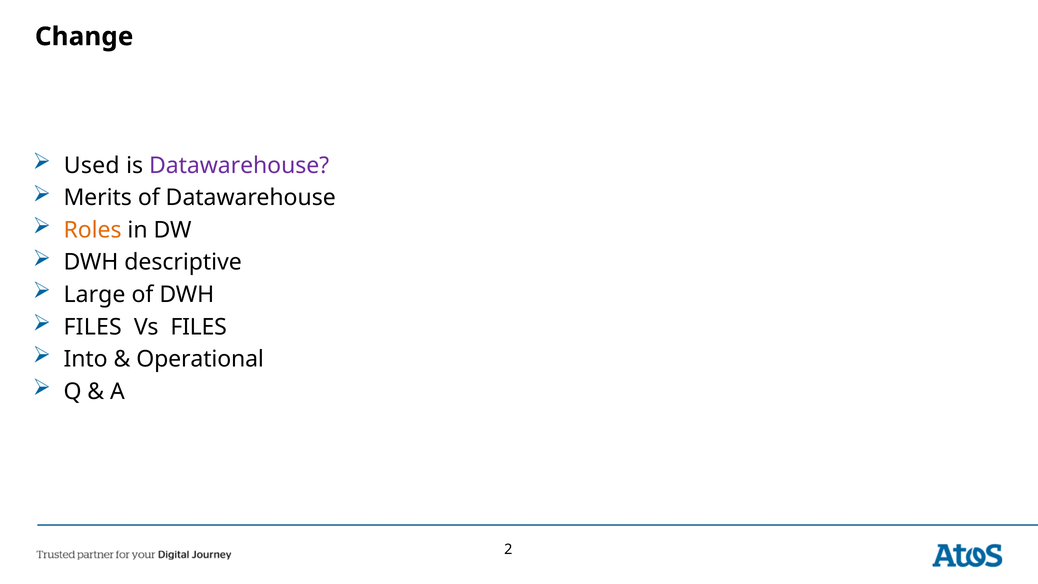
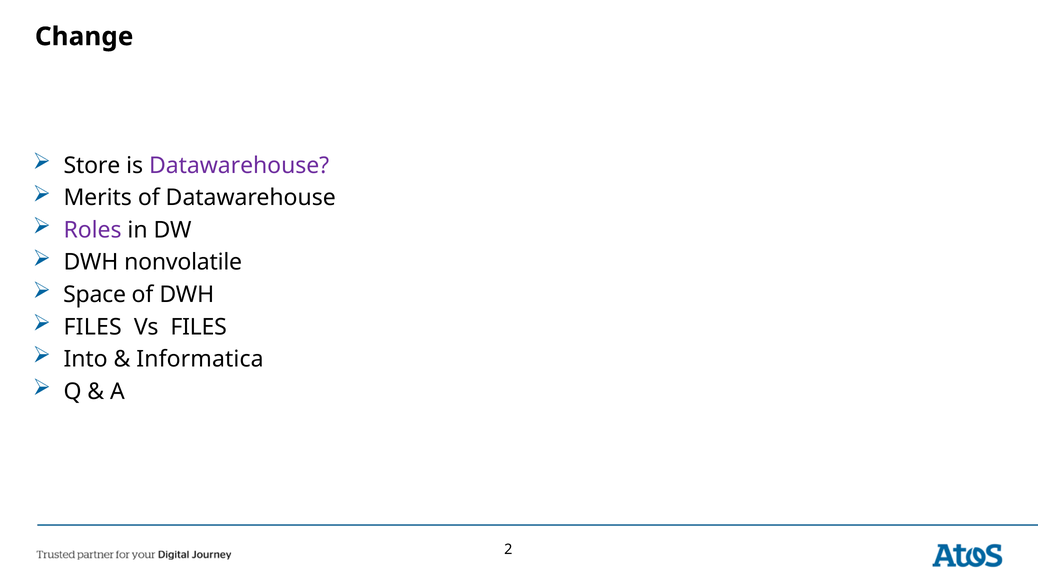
Used: Used -> Store (92, 165)
Roles colour: orange -> purple (93, 230)
descriptive: descriptive -> nonvolatile (183, 262)
Large: Large -> Space (95, 295)
Operational: Operational -> Informatica (200, 359)
